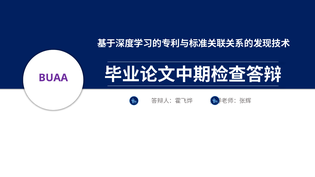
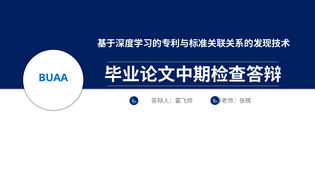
BUAA colour: purple -> blue (53, 78)
